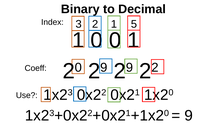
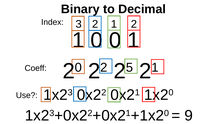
Index 5: 5 -> 2 (134, 24)
9: 9 -> 2 (104, 68)
9: 9 -> 5 (129, 68)
2: 2 -> 1 (155, 68)
